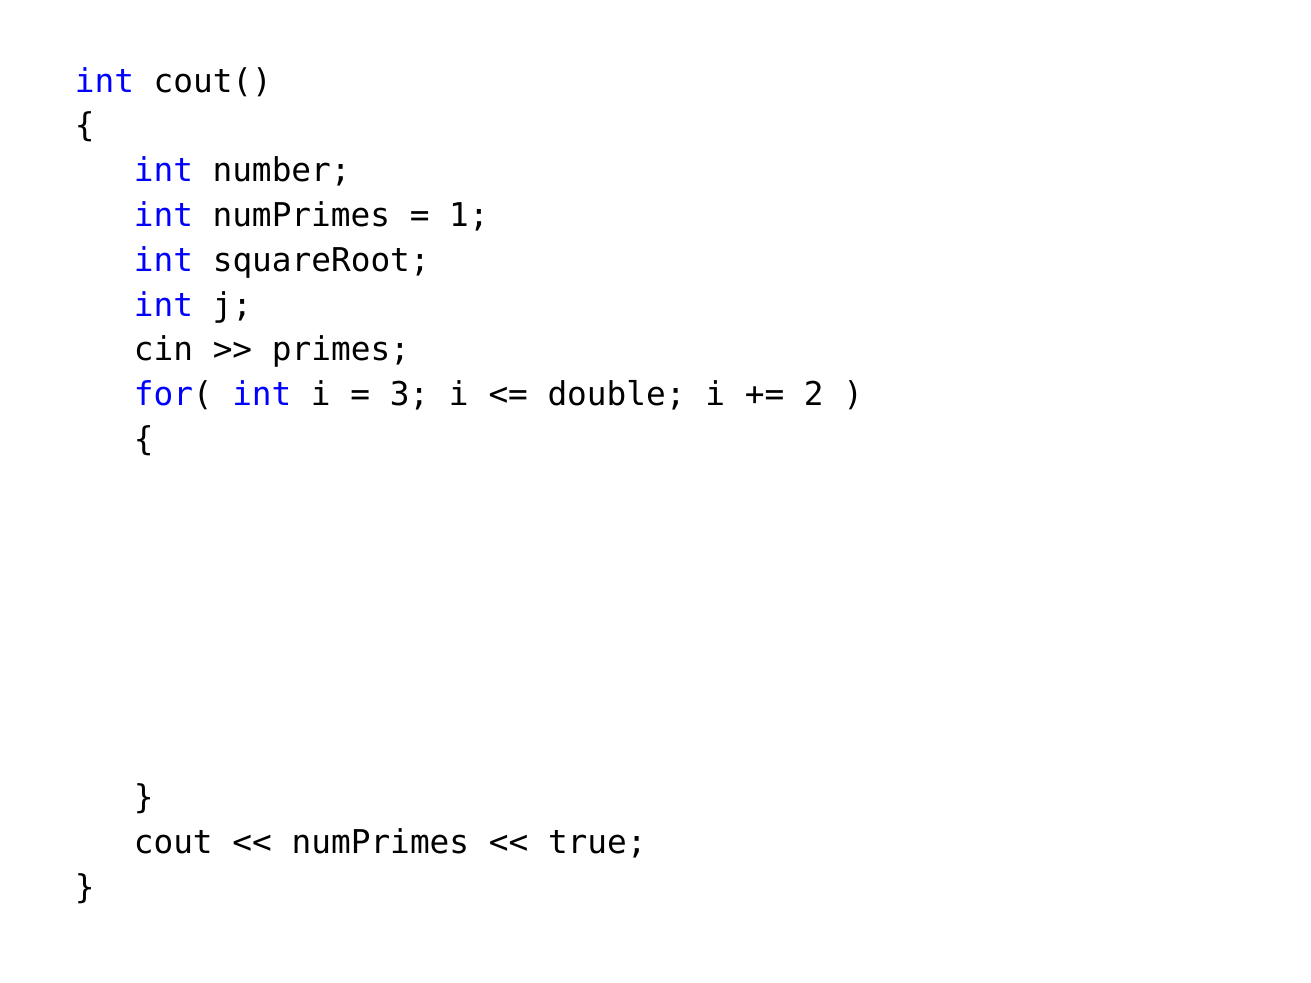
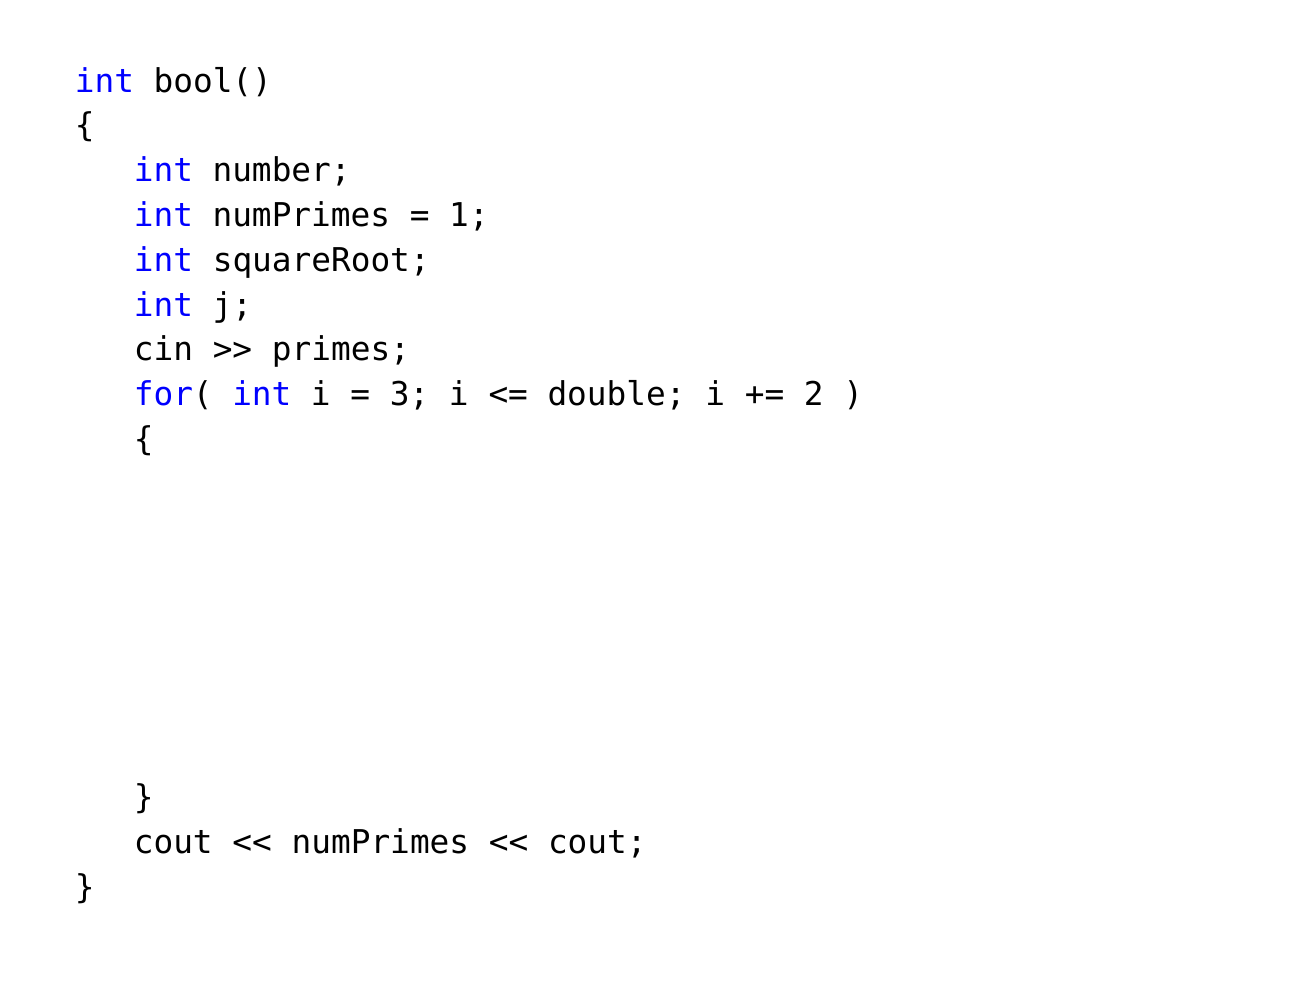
cout(: cout( -> bool( (213, 81)
true: true -> cout (597, 843)
